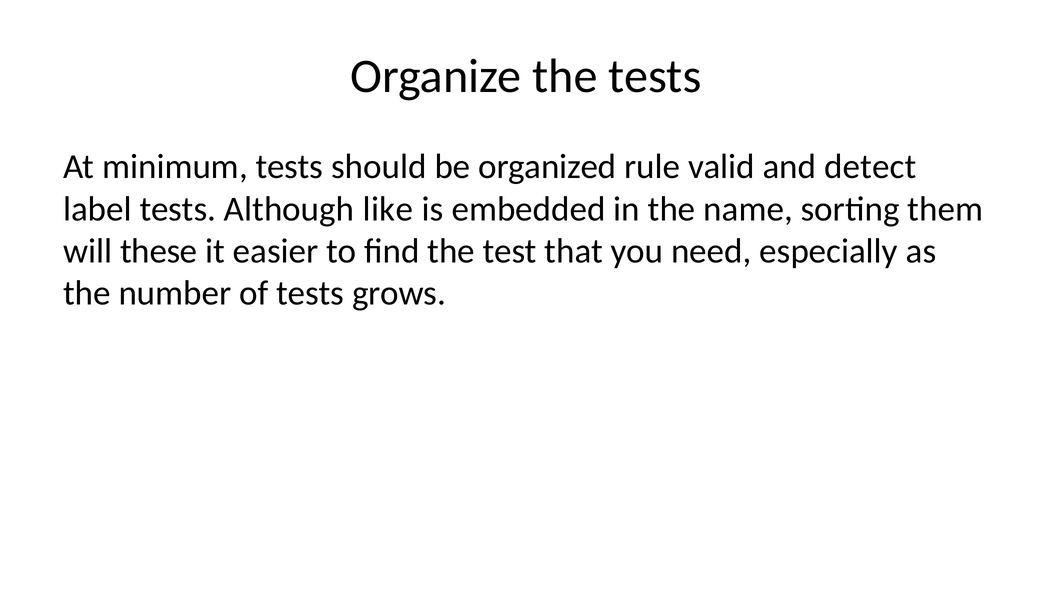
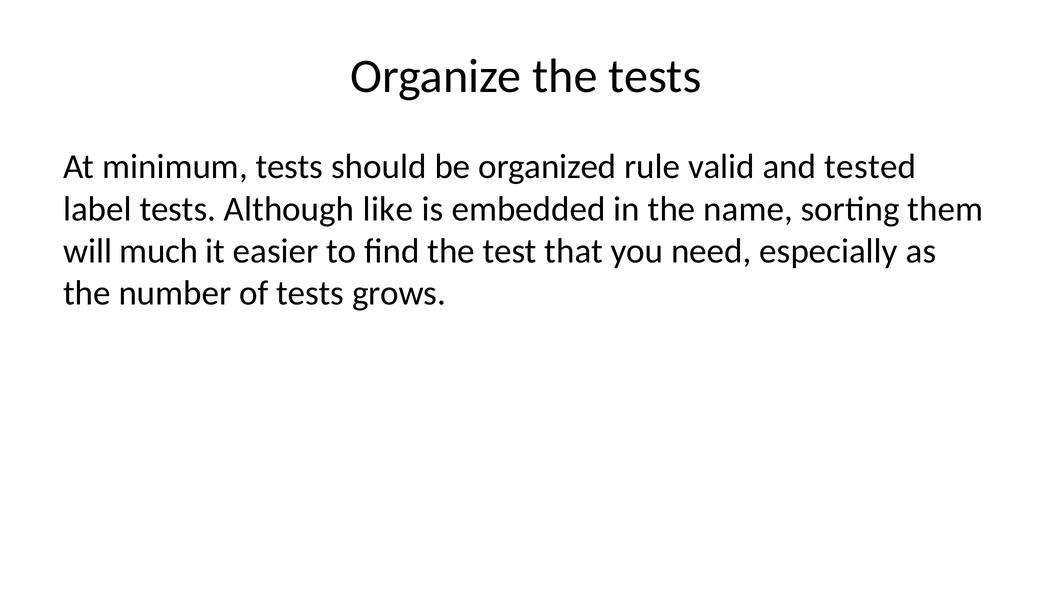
detect: detect -> tested (870, 167)
these: these -> much (159, 251)
